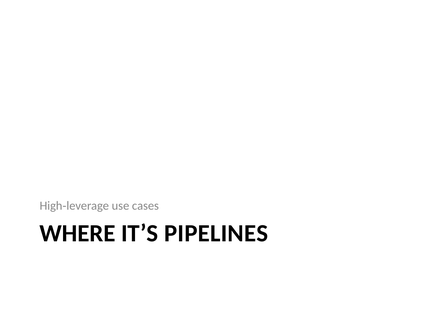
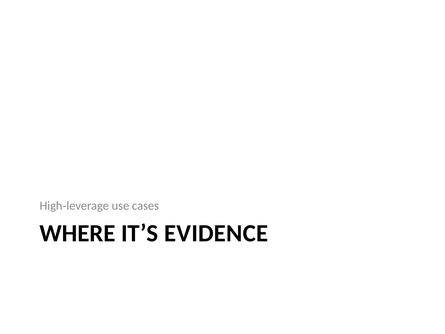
PIPELINES: PIPELINES -> EVIDENCE (216, 233)
